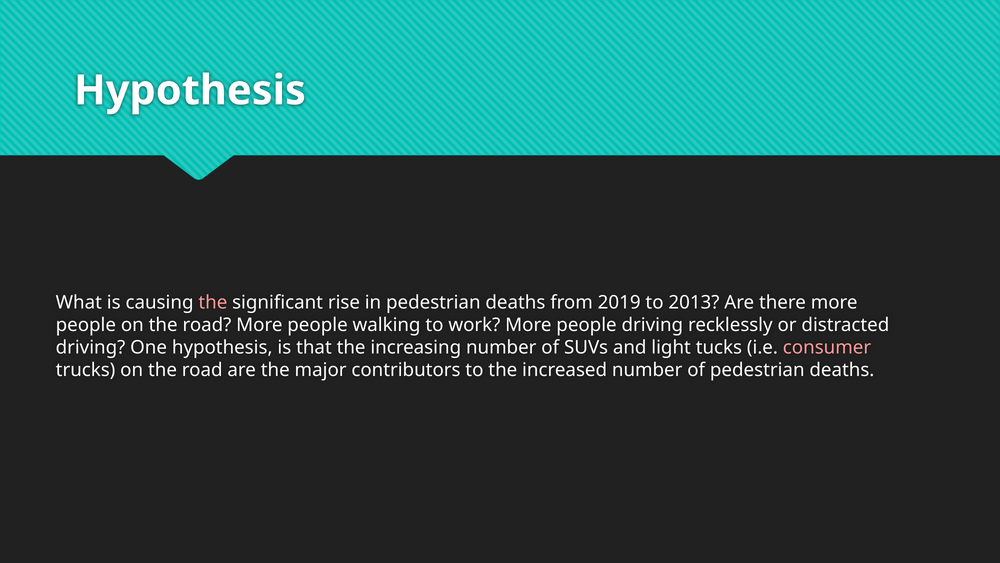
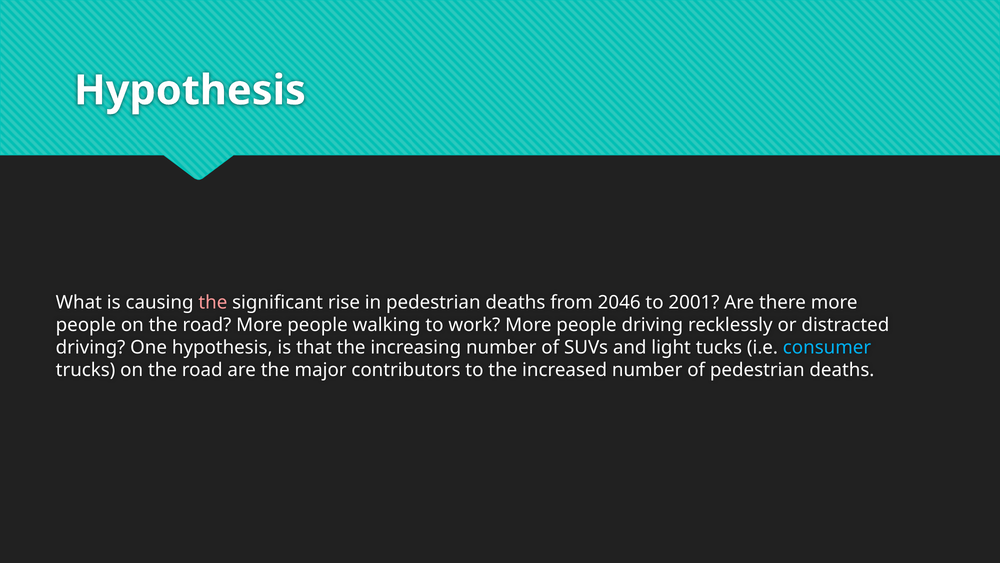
2019: 2019 -> 2046 (619, 302)
2013: 2013 -> 2001 (694, 302)
consumer colour: pink -> light blue (827, 347)
